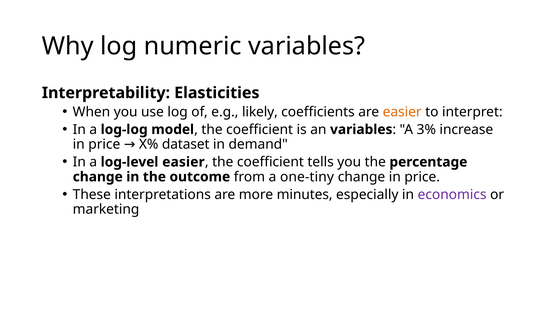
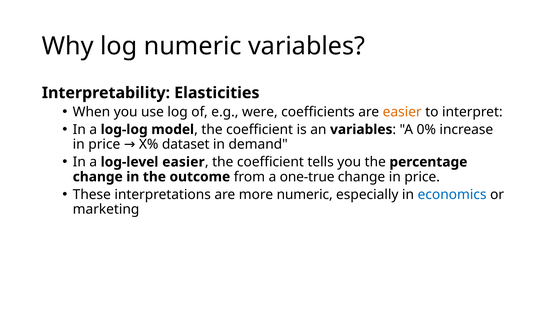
likely: likely -> were (260, 112)
3%: 3% -> 0% (426, 129)
one-tiny: one-tiny -> one-true (307, 177)
more minutes: minutes -> numeric (305, 194)
economics colour: purple -> blue (452, 194)
